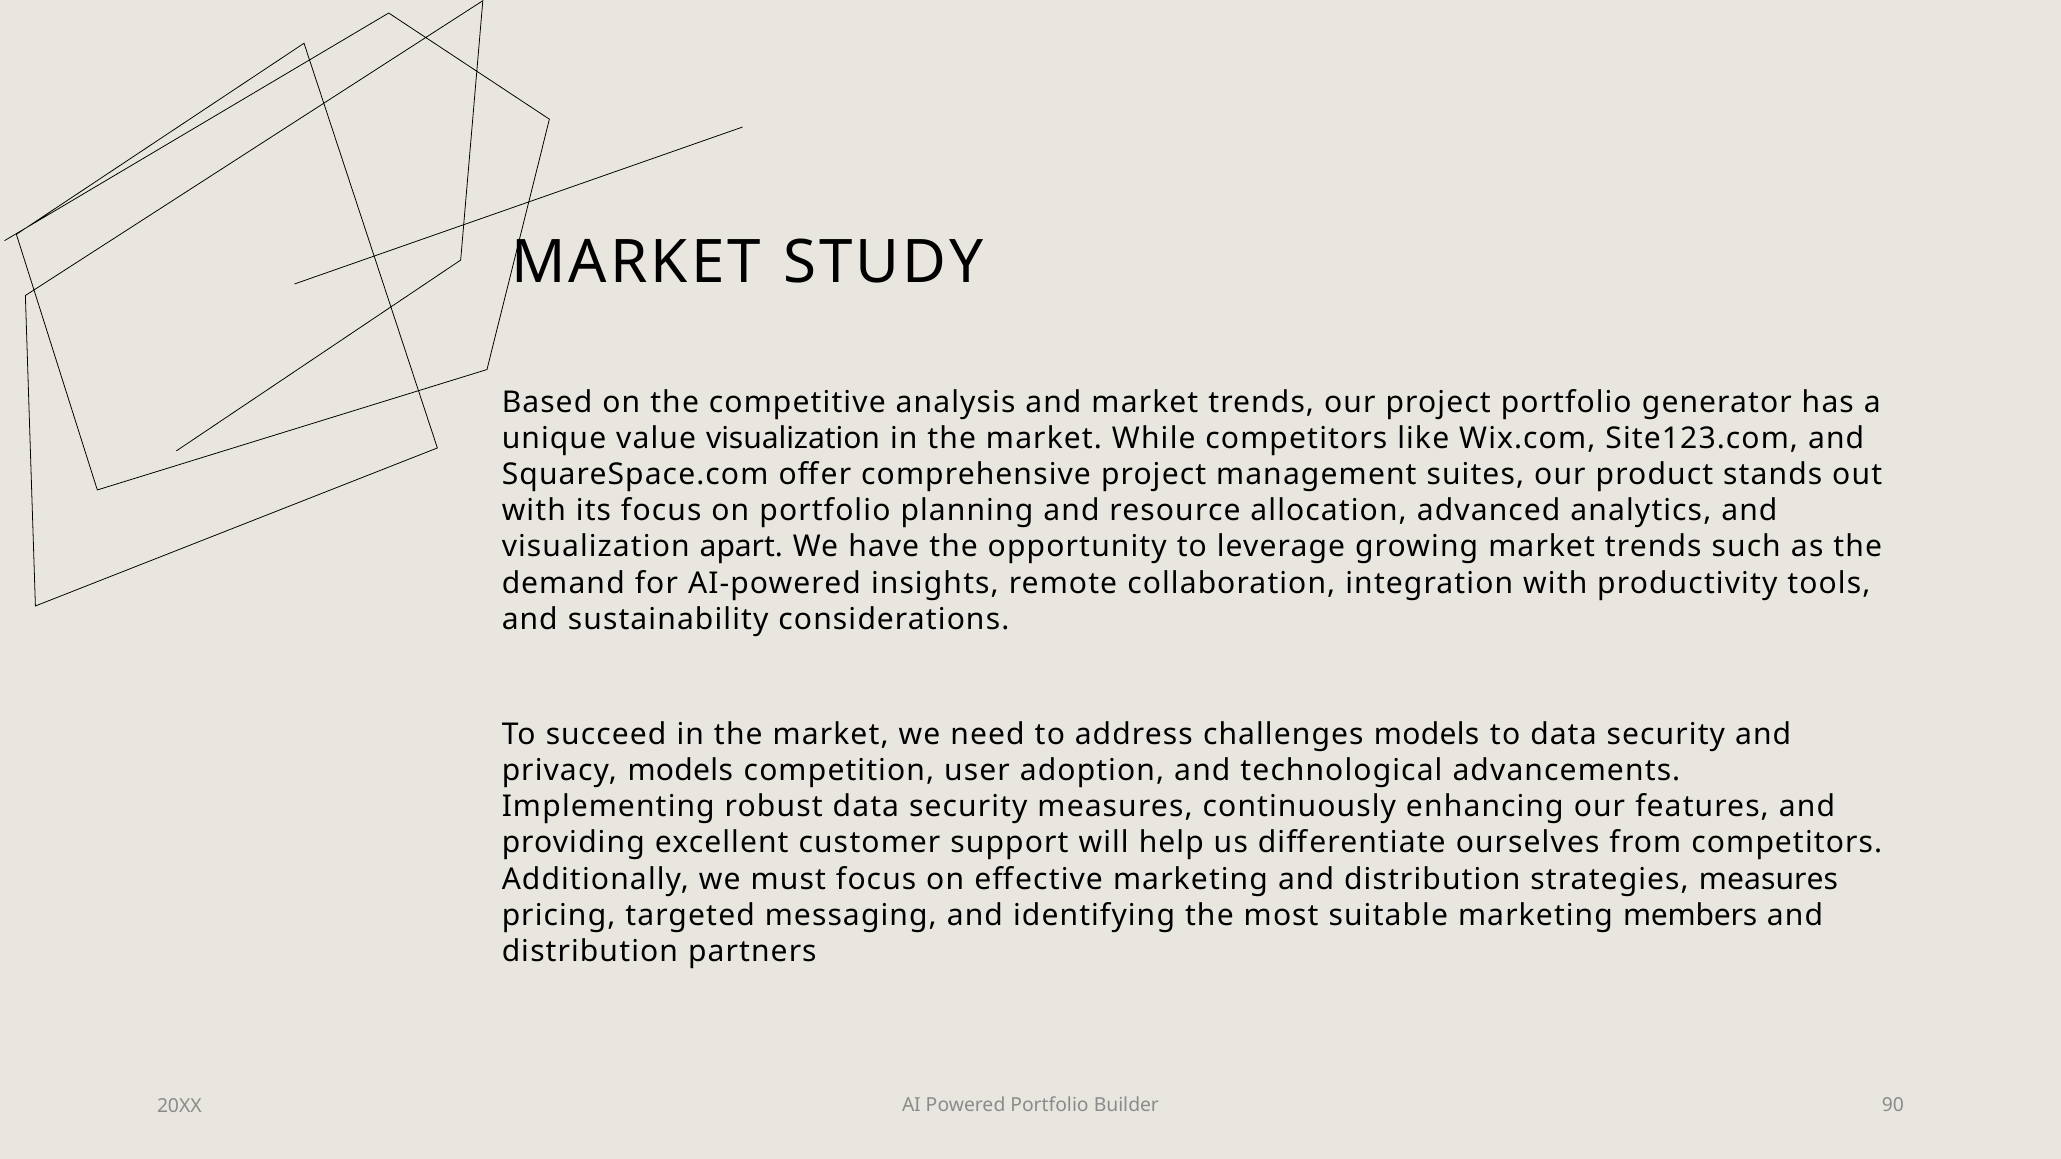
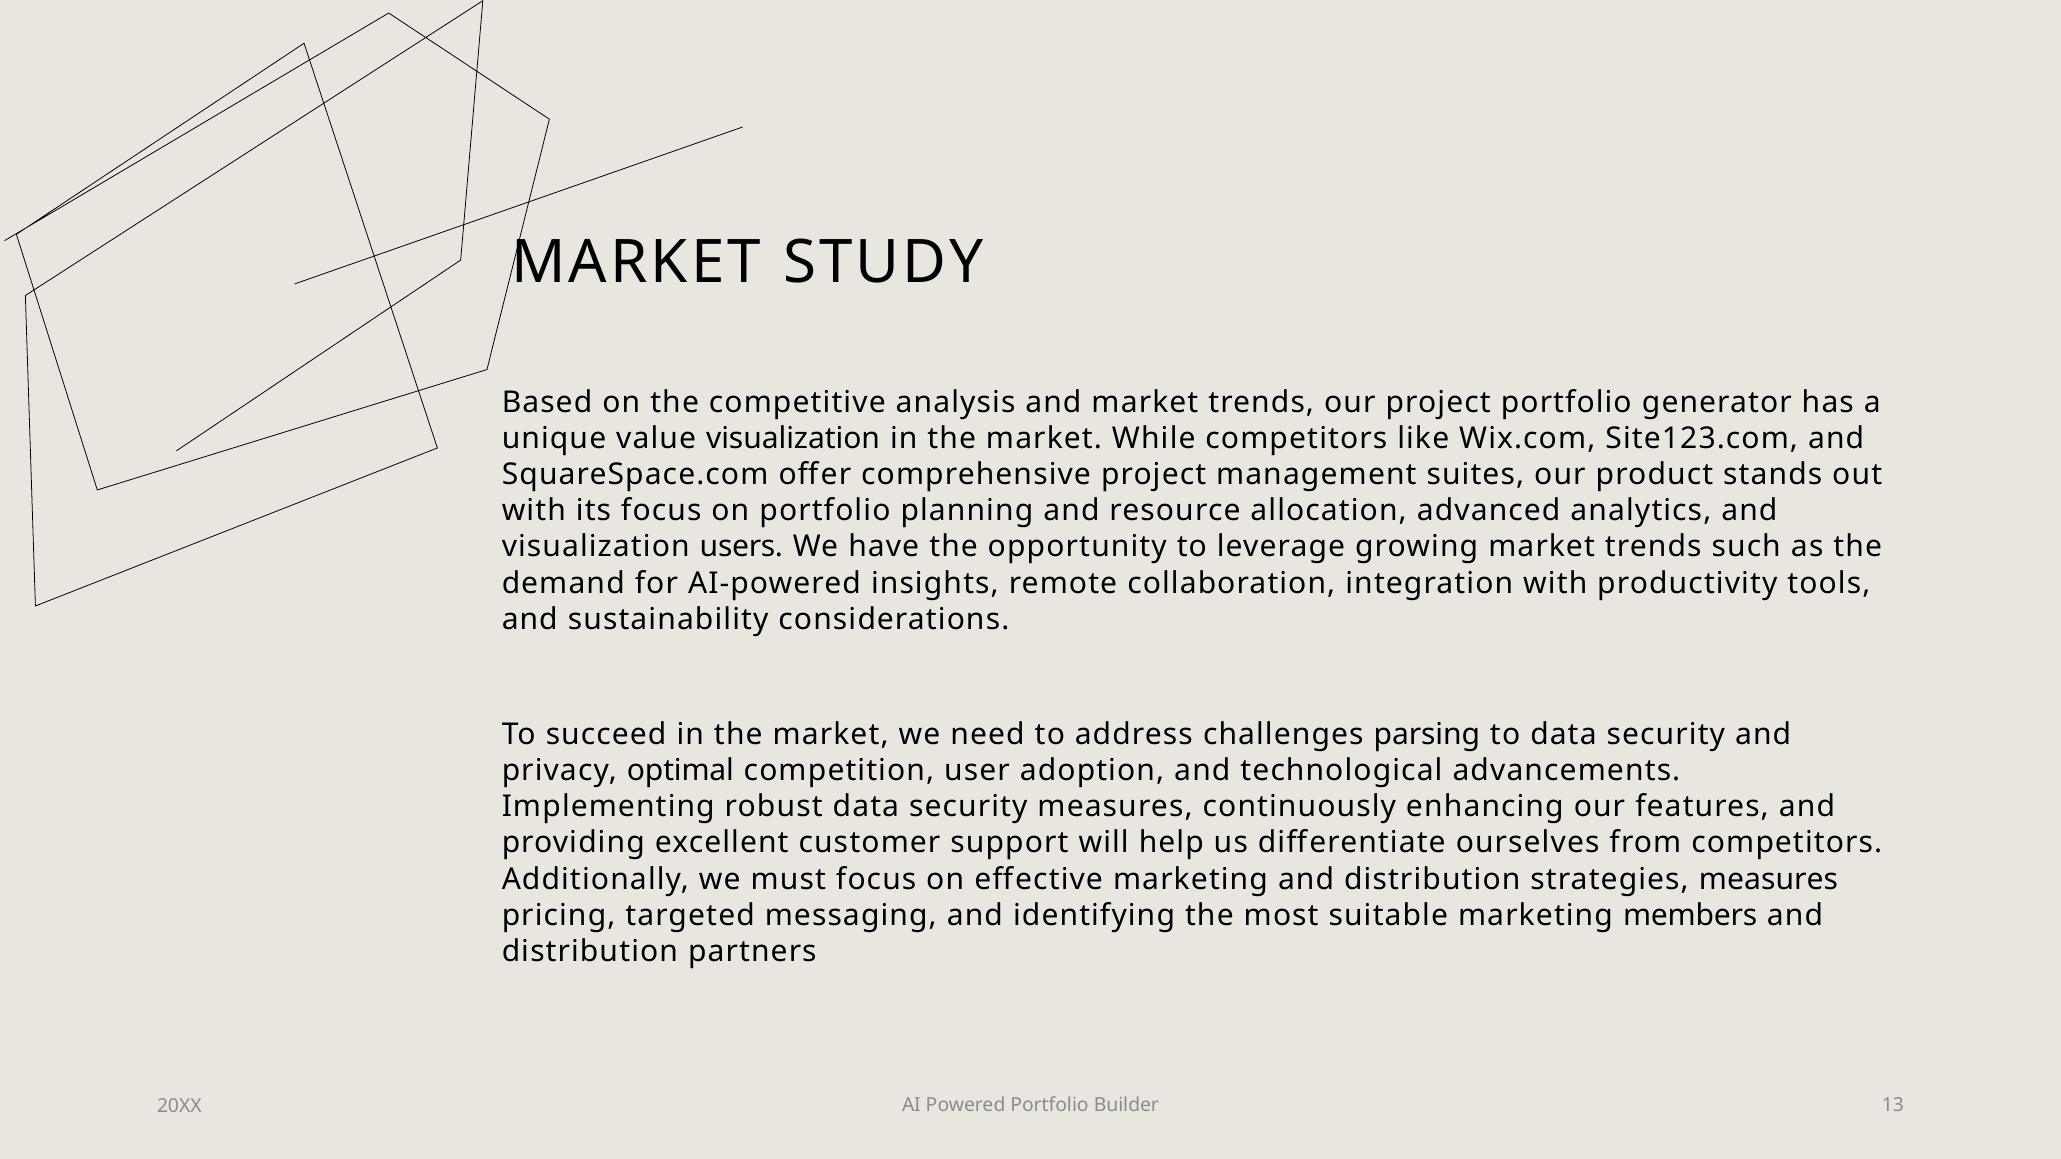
apart: apart -> users (741, 547)
challenges models: models -> parsing (1427, 735)
privacy models: models -> optimal (680, 771)
90: 90 -> 13 (1893, 1105)
